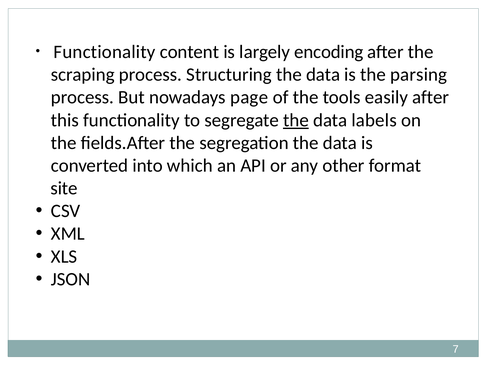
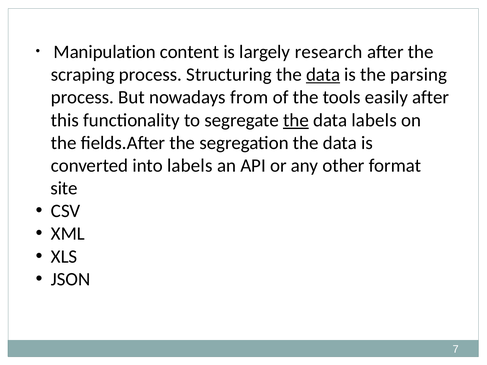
Functionality: Functionality -> Manipulation (105, 52)
encoding: encoding -> research (329, 52)
data underline: none -> present (323, 75)
page: page -> from (249, 97)
into which: which -> labels (190, 166)
